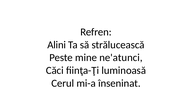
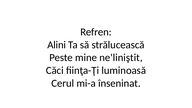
ne'atunci: ne'atunci -> ne'liniştit (121, 58)
